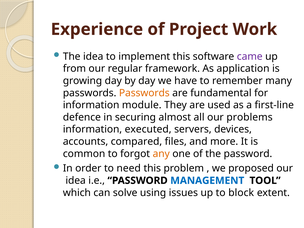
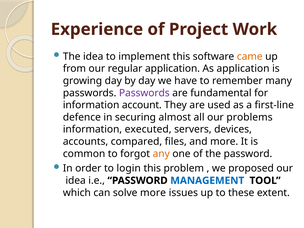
came colour: purple -> orange (250, 56)
regular framework: framework -> application (172, 69)
Passwords colour: orange -> purple (144, 93)
module: module -> account (142, 105)
need: need -> login (129, 168)
solve using: using -> more (153, 193)
block: block -> these (241, 193)
